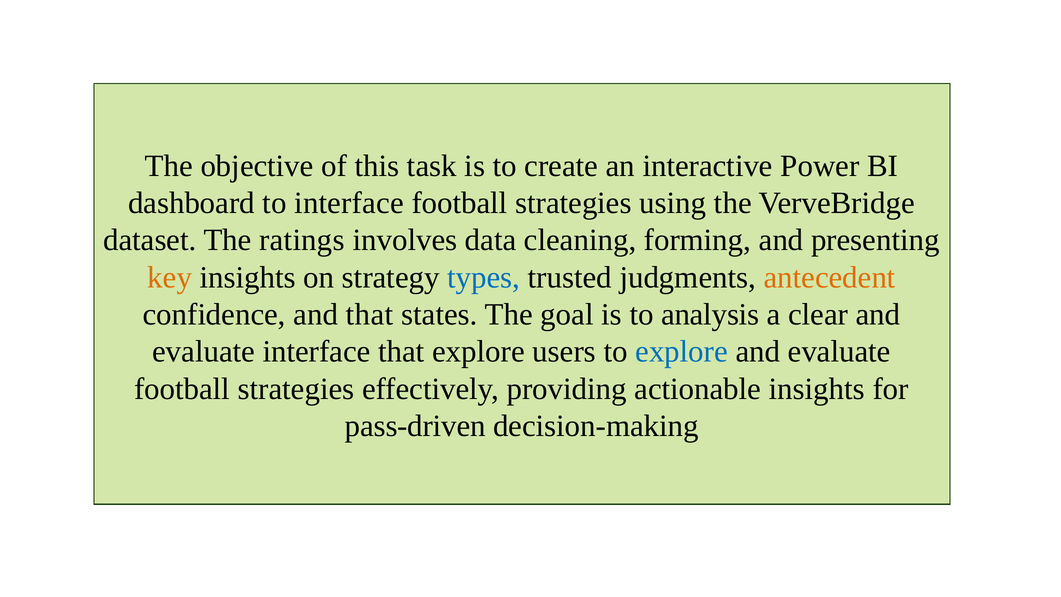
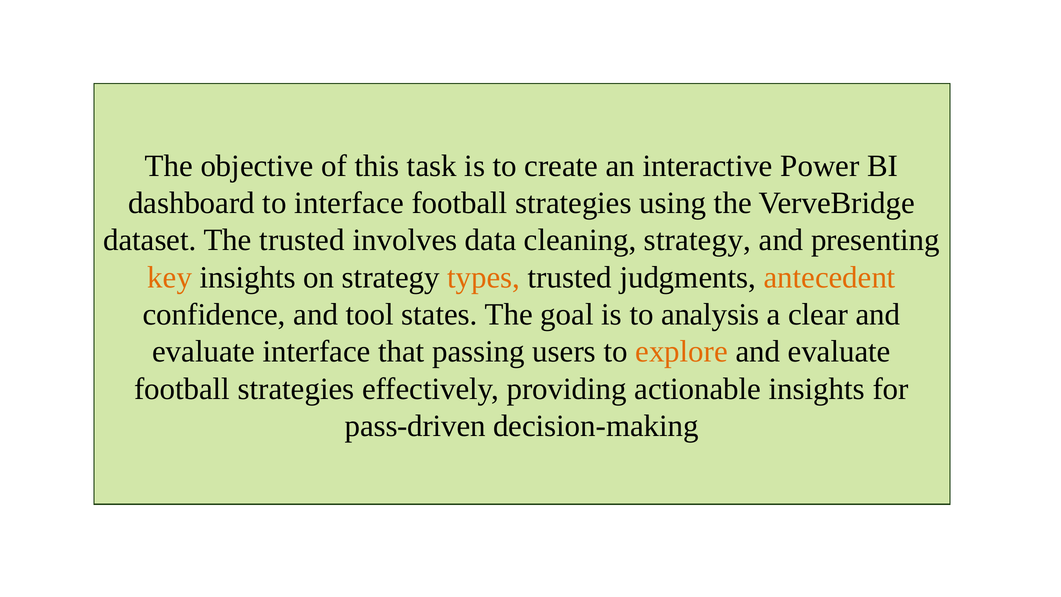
The ratings: ratings -> trusted (302, 240)
cleaning forming: forming -> strategy (697, 240)
types colour: blue -> orange (484, 277)
and that: that -> tool (370, 315)
that explore: explore -> passing (479, 352)
explore colour: blue -> orange (682, 352)
